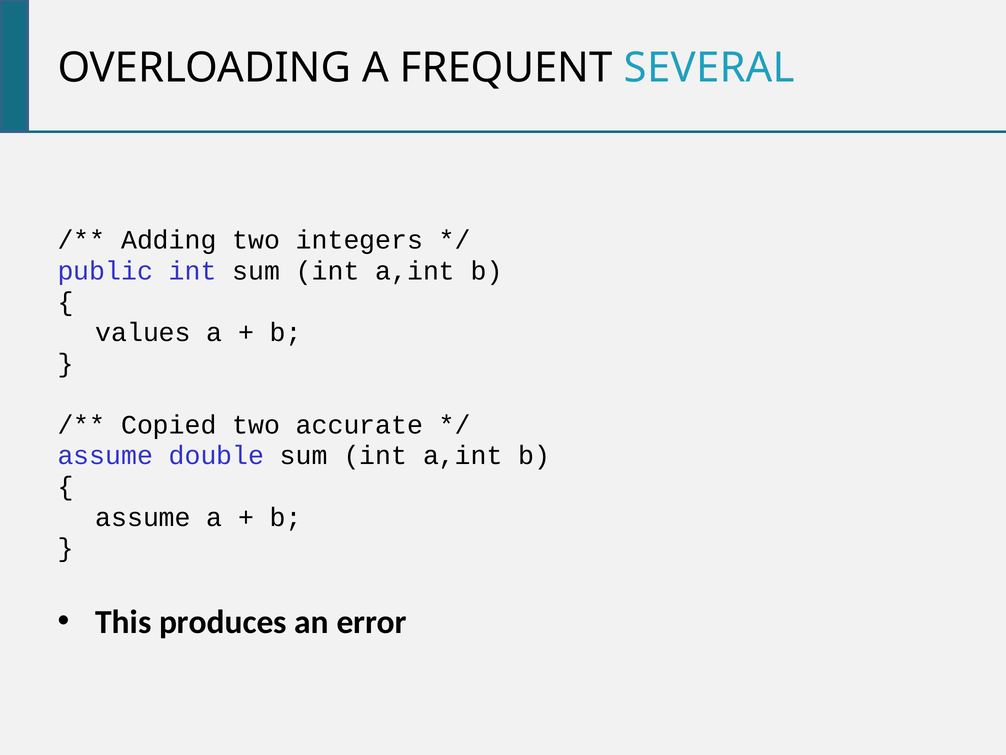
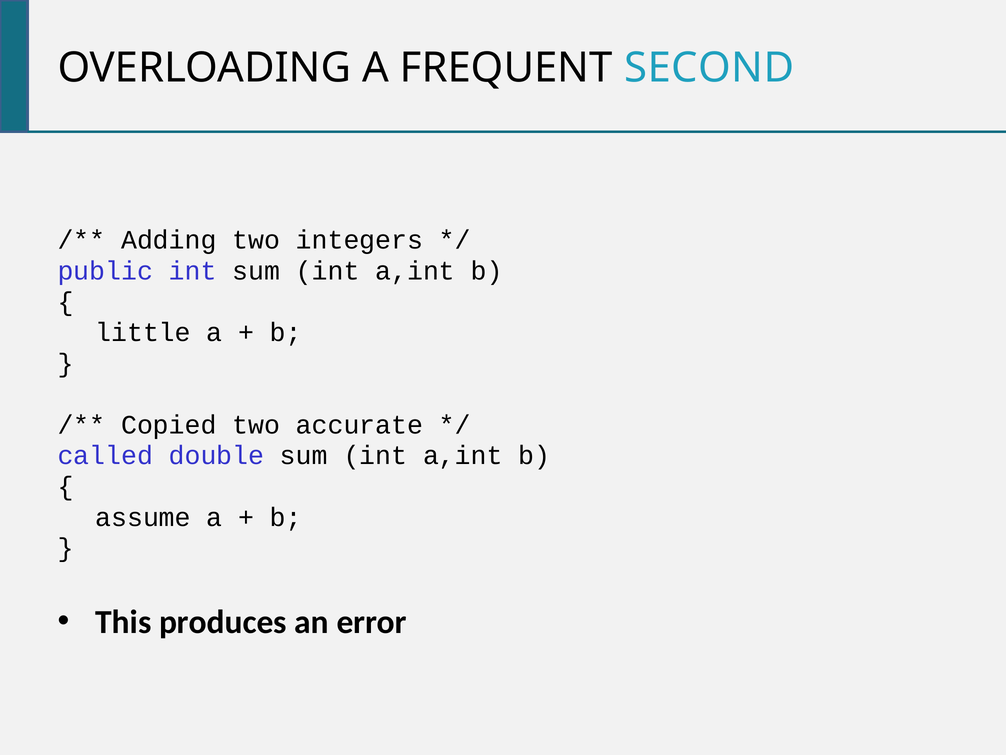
SEVERAL: SEVERAL -> SECOND (709, 68)
values: values -> little (143, 332)
assume: assume -> called (105, 455)
